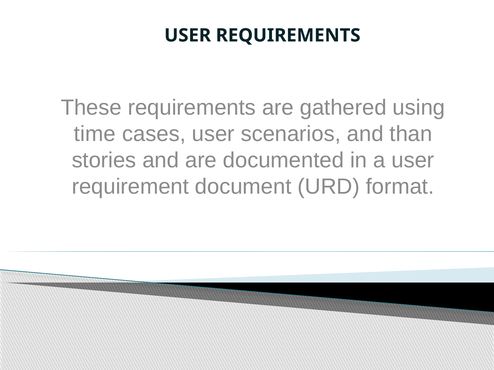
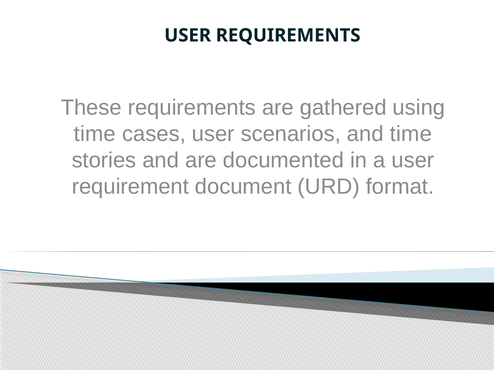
and than: than -> time (411, 134)
